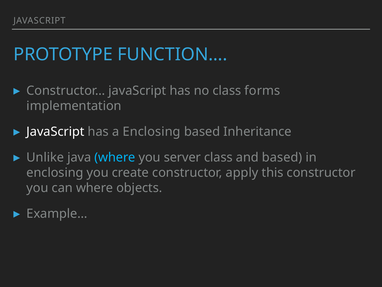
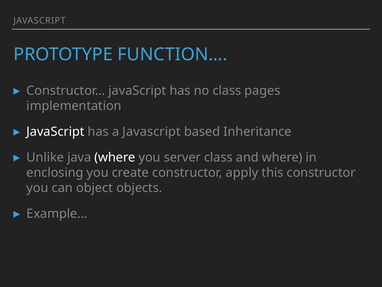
forms: forms -> pages (262, 91)
a Enclosing: Enclosing -> Javascript (152, 131)
where colour: light blue -> white (115, 157)
and based: based -> where (282, 157)
can where: where -> object (94, 188)
